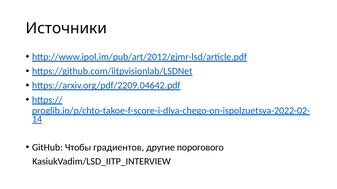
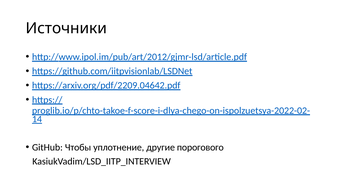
градиентов: градиентов -> уплотнение (119, 148)
